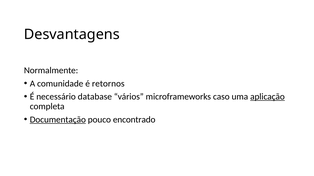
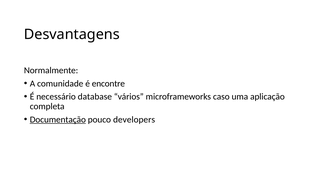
retornos: retornos -> encontre (108, 84)
aplicação underline: present -> none (267, 97)
encontrado: encontrado -> developers (134, 120)
